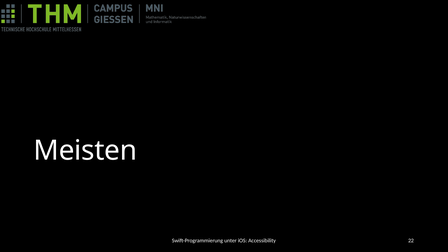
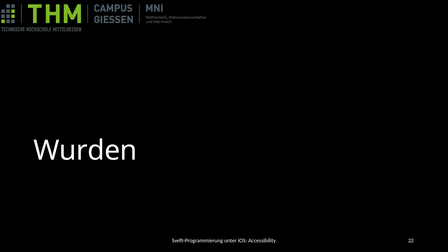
Meisten: Meisten -> Wurden (85, 151)
